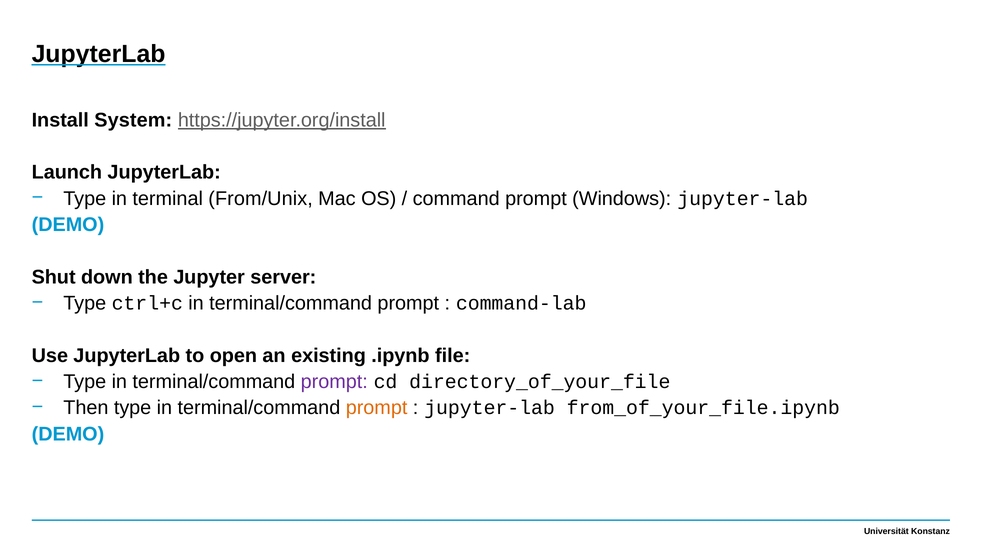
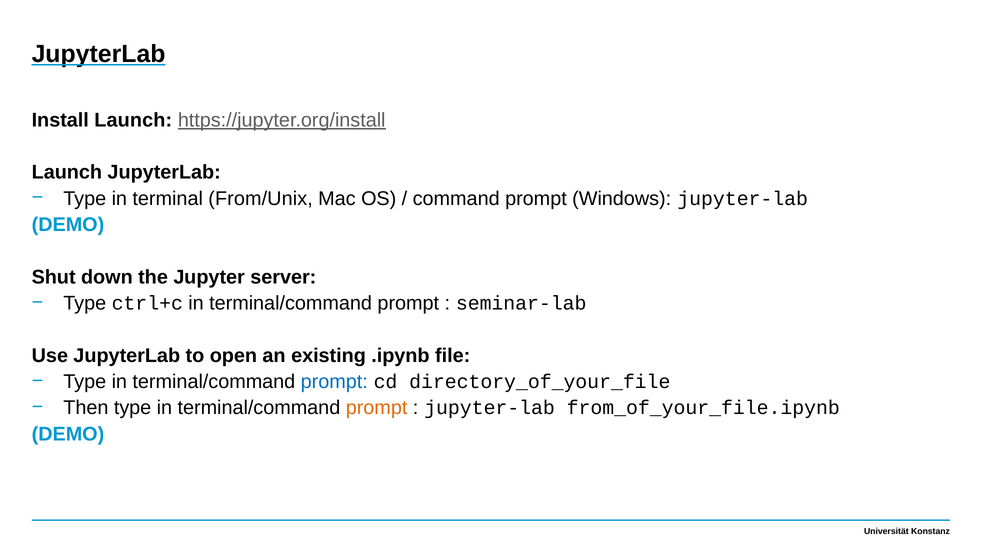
Install System: System -> Launch (133, 120)
command-lab: command-lab -> seminar-lab (521, 303)
prompt colour: purple -> blue (334, 382)
